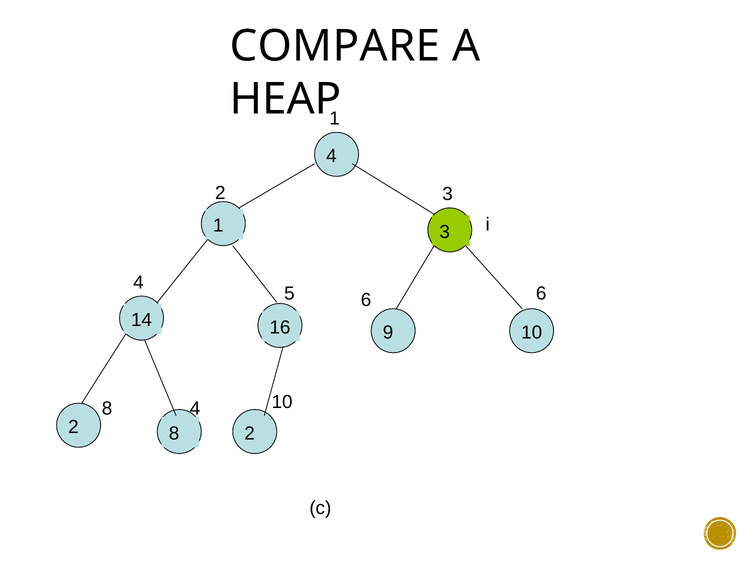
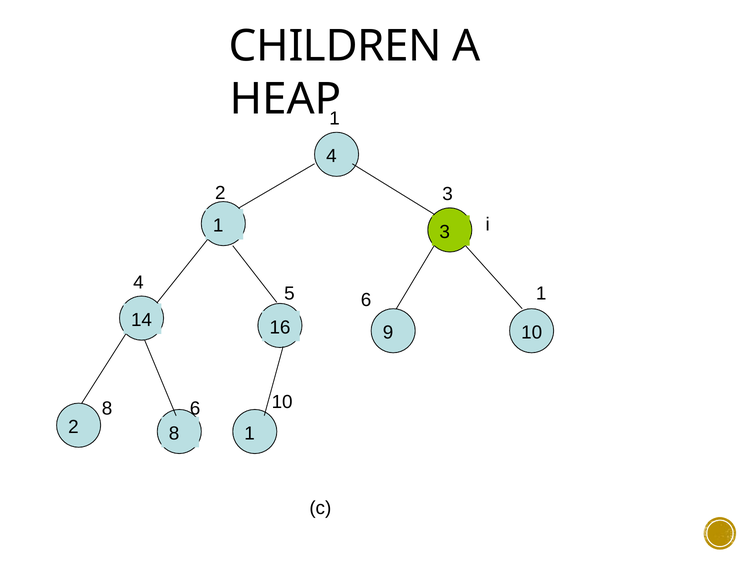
COMPARE: COMPARE -> CHILDREN (335, 46)
6 6: 6 -> 1 (541, 293)
8 4: 4 -> 6 (195, 408)
8 2: 2 -> 1 (250, 433)
